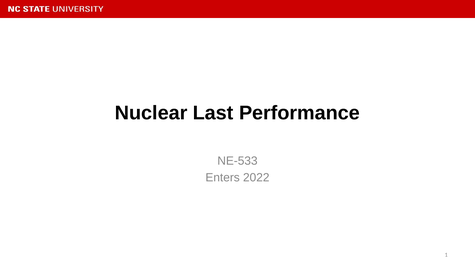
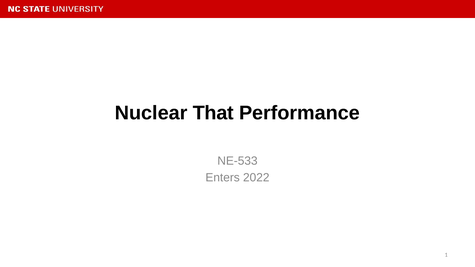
Last: Last -> That (213, 113)
